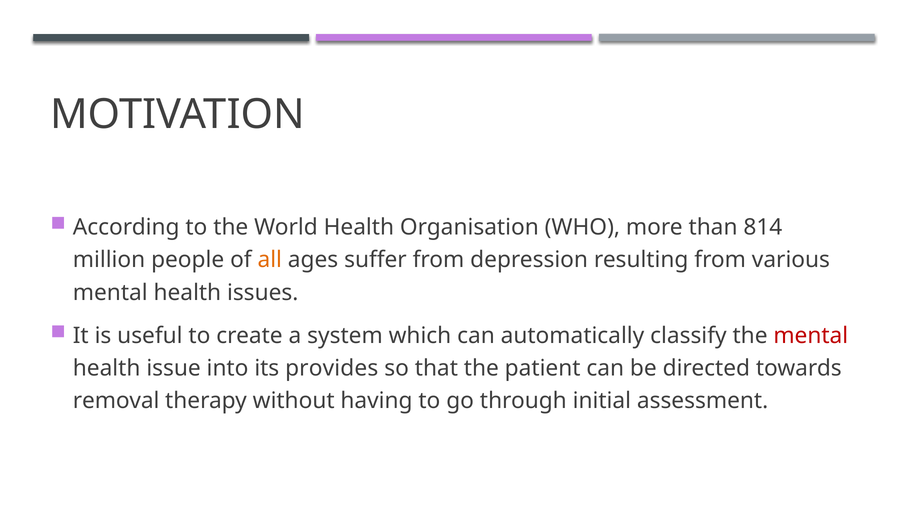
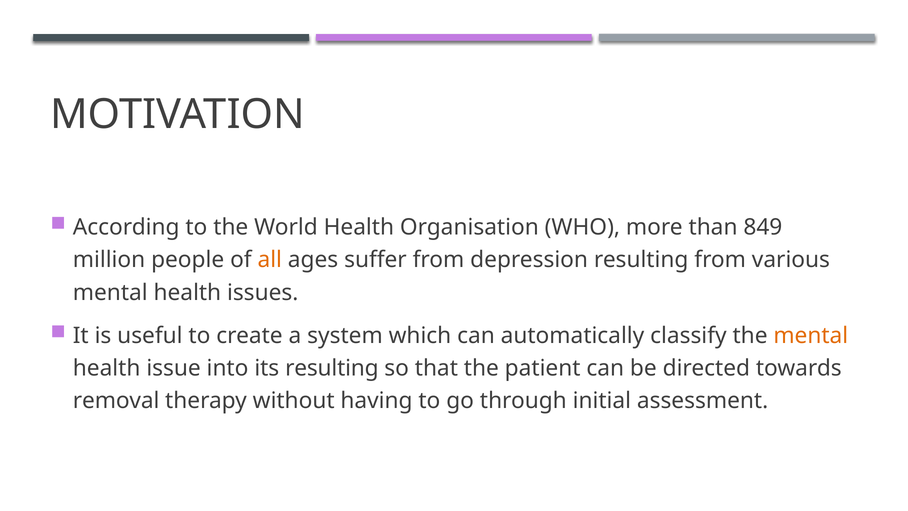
814: 814 -> 849 (763, 227)
mental colour: red -> orange (811, 335)
its provides: provides -> resulting (332, 368)
